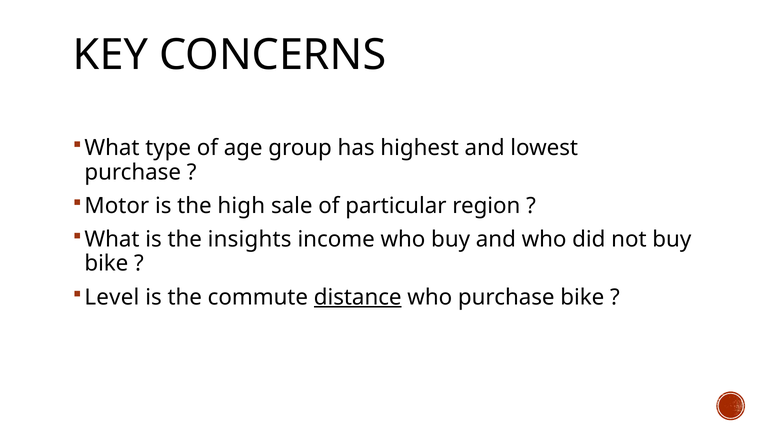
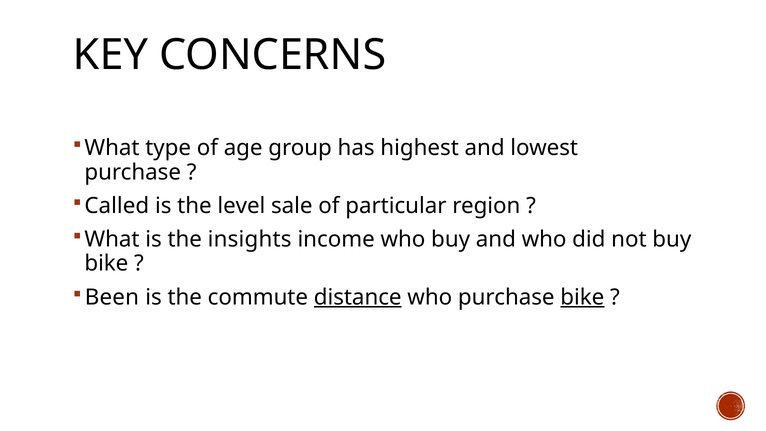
Motor: Motor -> Called (117, 206)
high: high -> level (241, 206)
Level: Level -> Been (112, 297)
bike underline: none -> present (582, 297)
